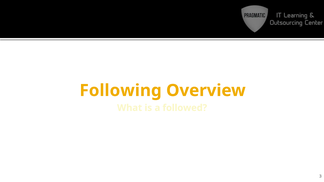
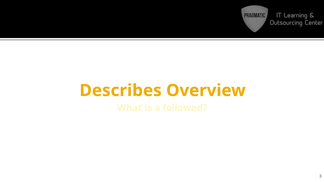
Following: Following -> Describes (121, 91)
